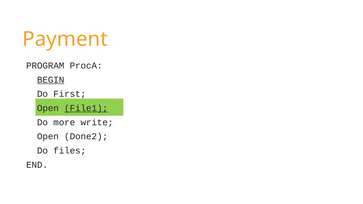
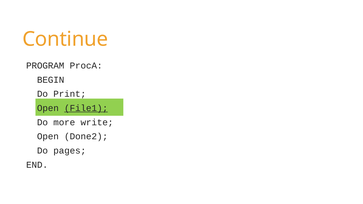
Payment: Payment -> Continue (65, 39)
BEGIN underline: present -> none (51, 80)
First: First -> Print (70, 94)
files: files -> pages (70, 151)
